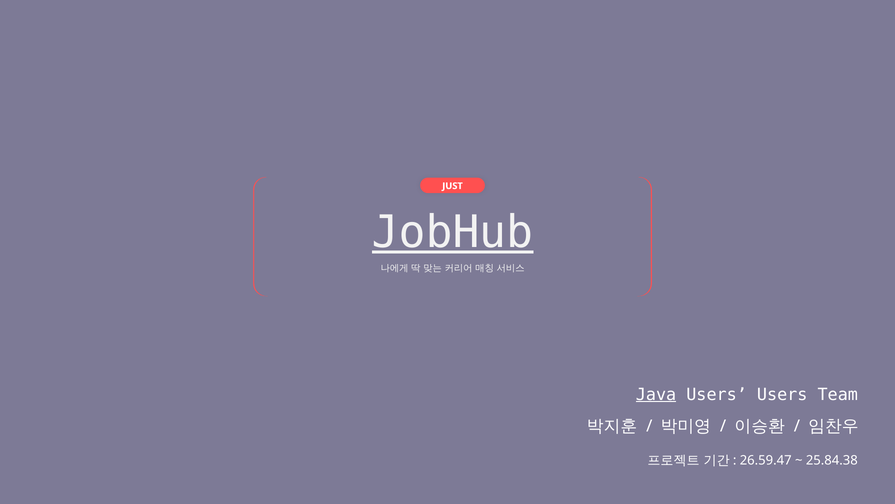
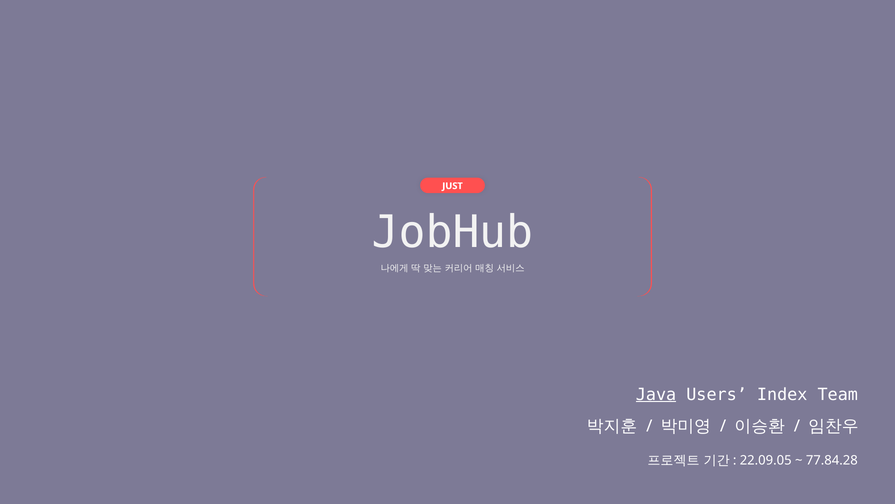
JobHub underline: present -> none (453, 232)
Users Users: Users -> Index (782, 394)
26.59.47: 26.59.47 -> 22.09.05 (766, 460)
25.84.38: 25.84.38 -> 77.84.28 (832, 460)
